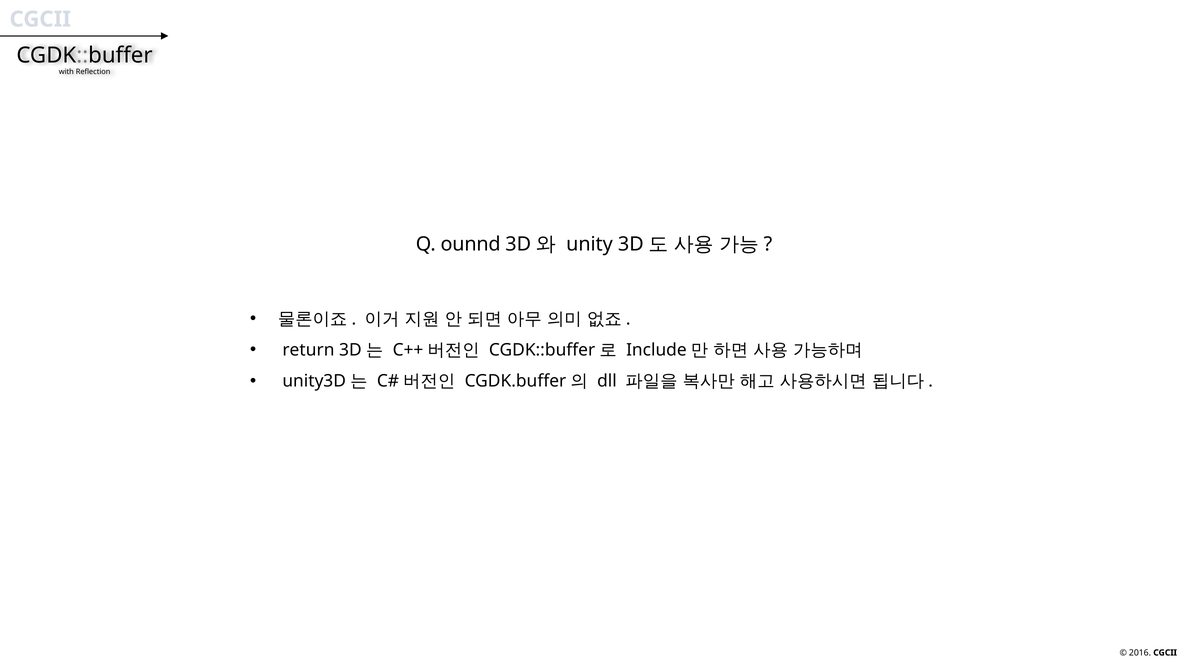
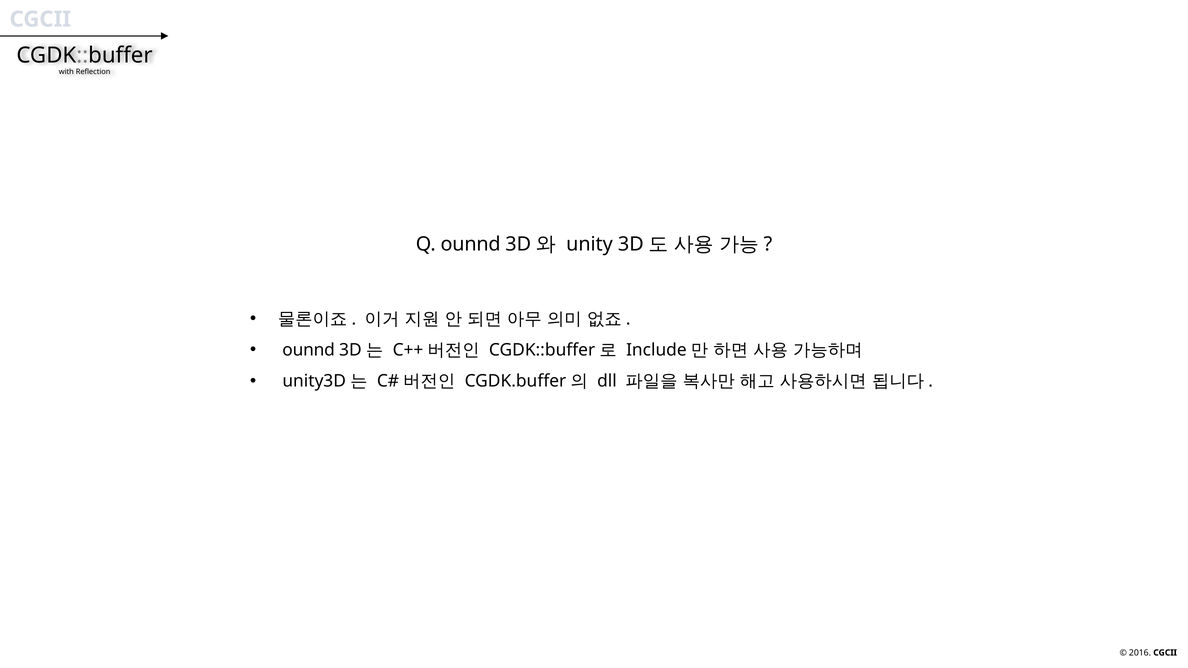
return: return -> ounnd (309, 350)
